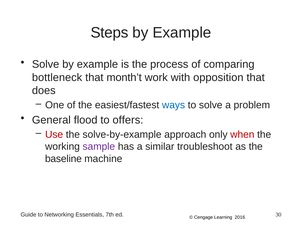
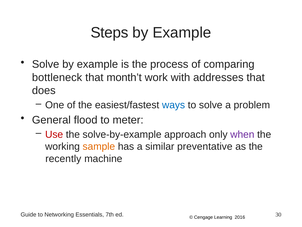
opposition: opposition -> addresses (218, 77)
offers: offers -> meter (128, 120)
when colour: red -> purple (242, 134)
sample colour: purple -> orange (99, 146)
troubleshoot: troubleshoot -> preventative (205, 146)
baseline: baseline -> recently (63, 158)
